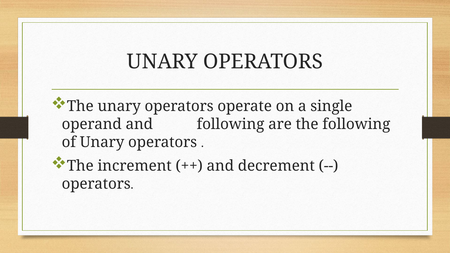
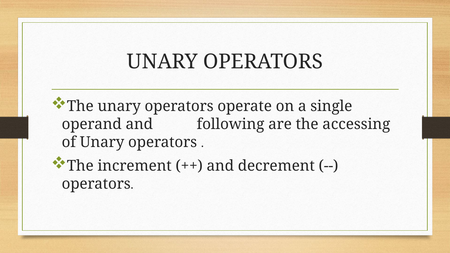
the following: following -> accessing (356, 124)
